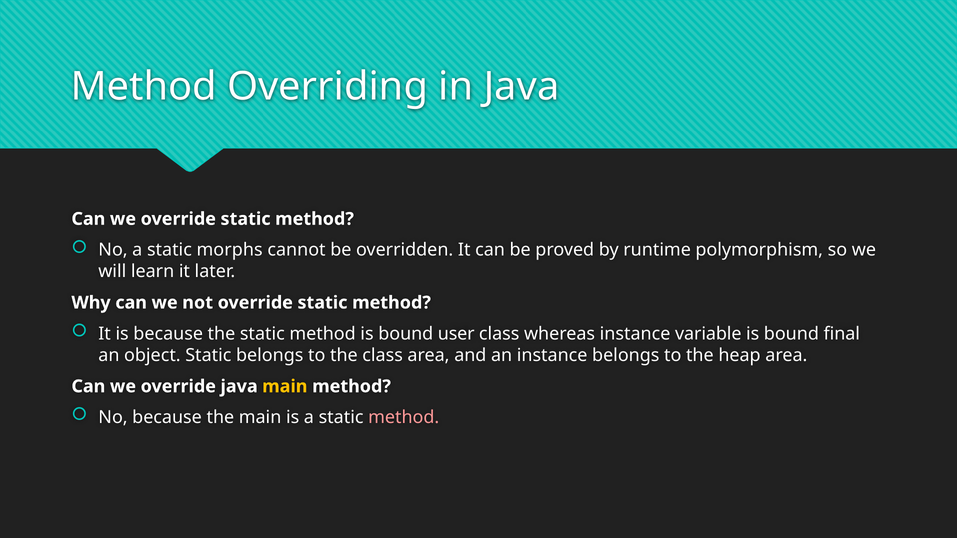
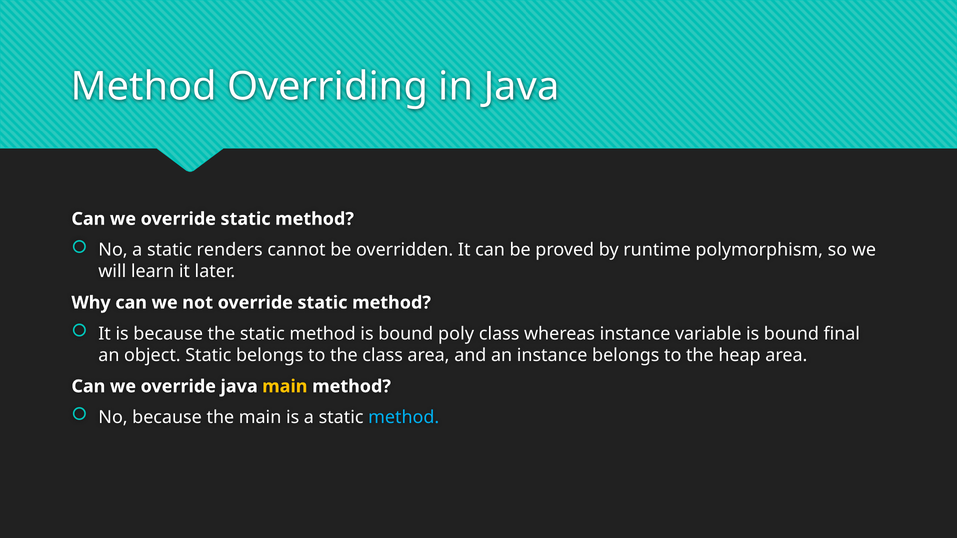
morphs: morphs -> renders (230, 250)
user: user -> poly (456, 334)
method colour: pink -> light blue (404, 418)
